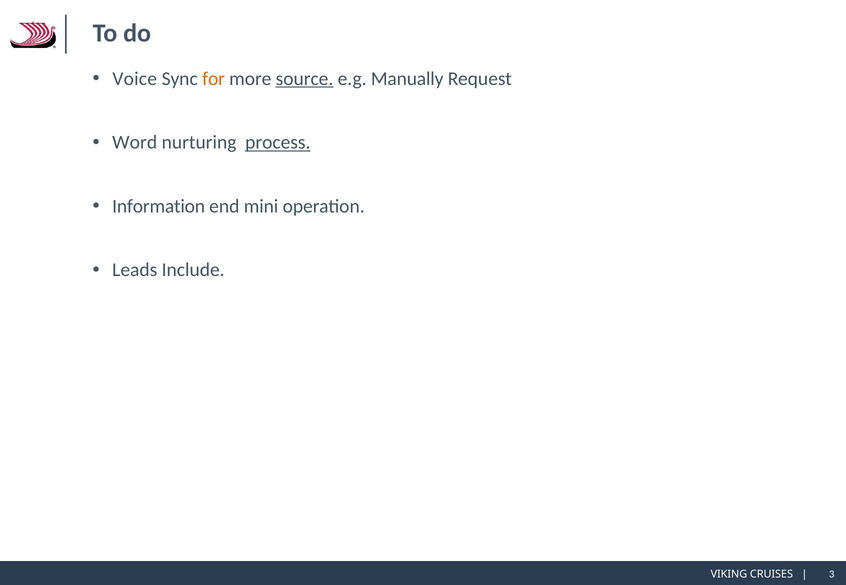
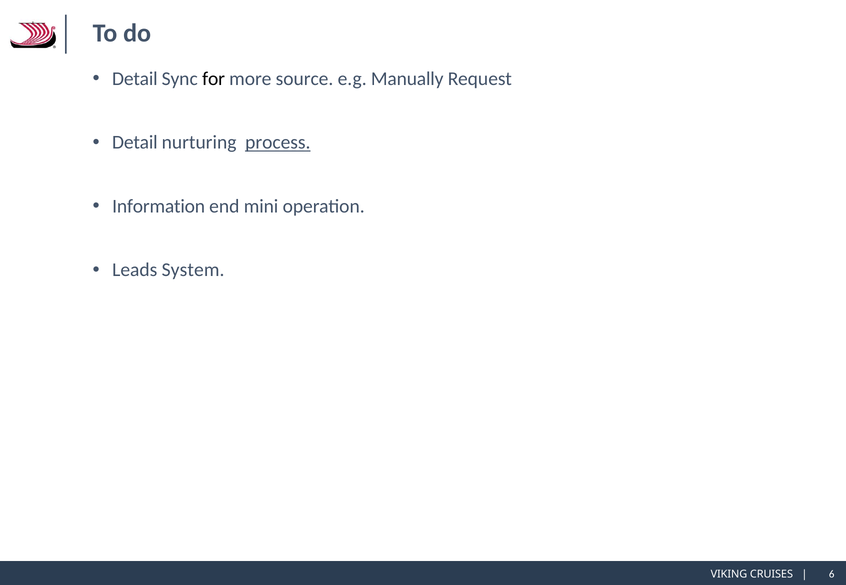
Voice: Voice -> Detail (135, 79)
for colour: orange -> black (214, 79)
source underline: present -> none (305, 79)
Word: Word -> Detail (135, 143)
Include: Include -> System (193, 270)
3: 3 -> 6 (832, 575)
